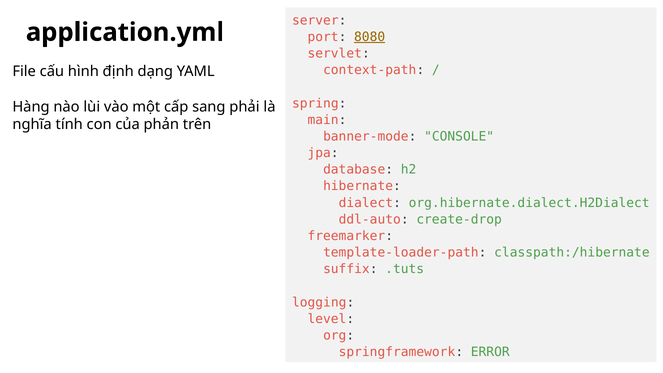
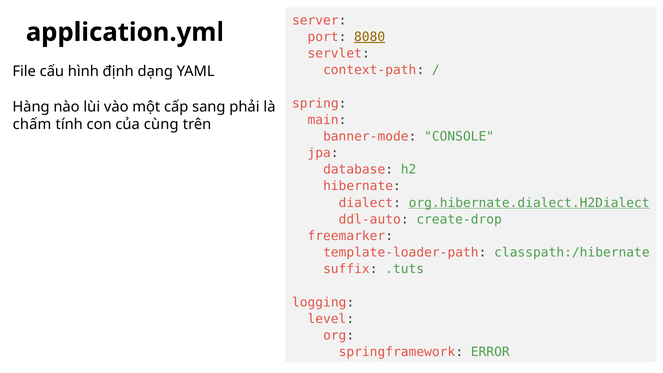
nghĩa: nghĩa -> chấm (32, 125)
phản: phản -> cùng (161, 125)
org.hibernate.dialect.H2Dialect underline: none -> present (529, 203)
